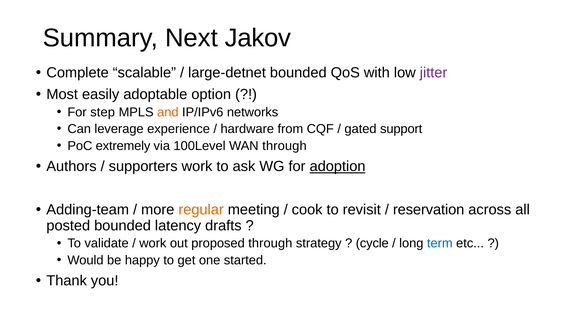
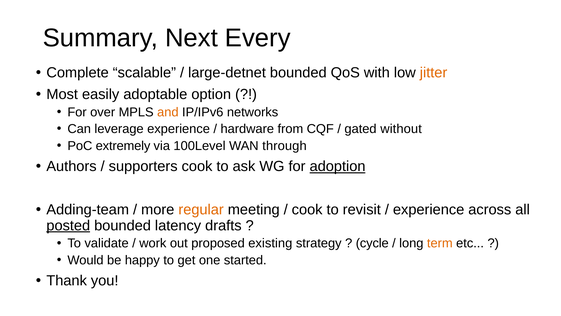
Jakov: Jakov -> Every (258, 38)
jitter colour: purple -> orange (434, 73)
step: step -> over (103, 112)
support: support -> without (401, 129)
supporters work: work -> cook (197, 166)
reservation: reservation -> experience (429, 209)
posted underline: none -> present (68, 225)
proposed through: through -> existing (270, 243)
term colour: blue -> orange (440, 243)
